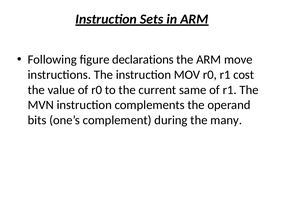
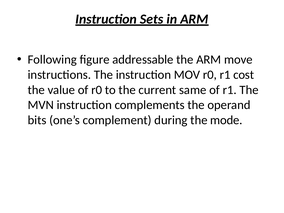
declarations: declarations -> addressable (143, 60)
many: many -> mode (226, 120)
